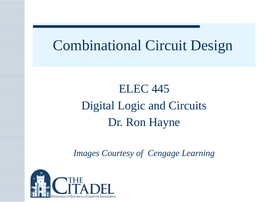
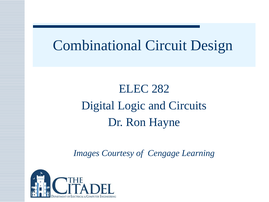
445: 445 -> 282 (161, 89)
